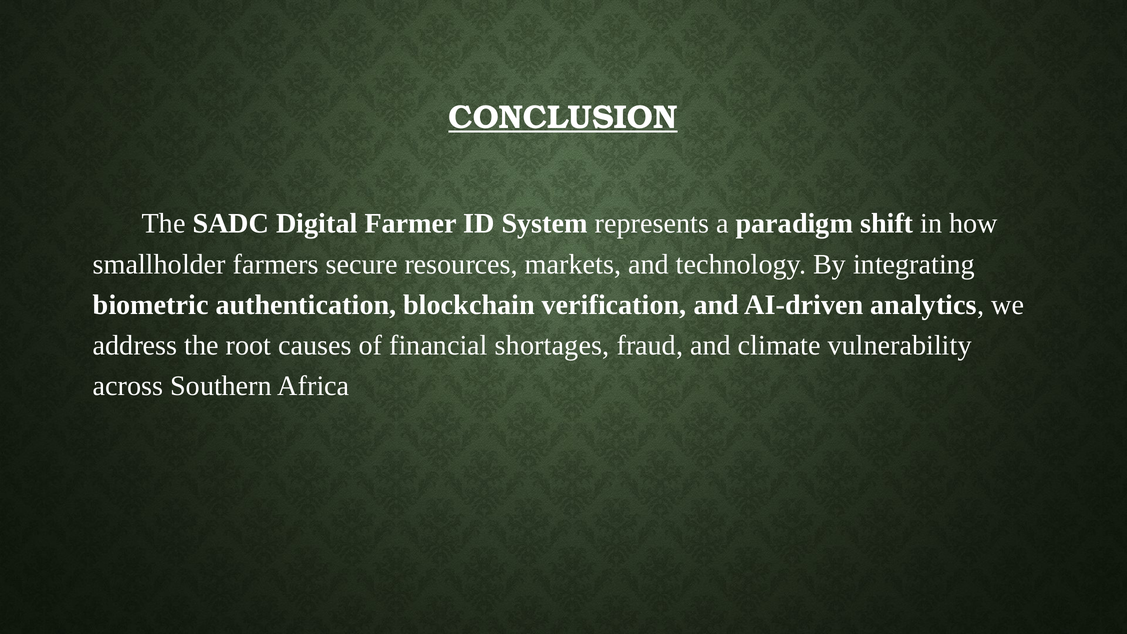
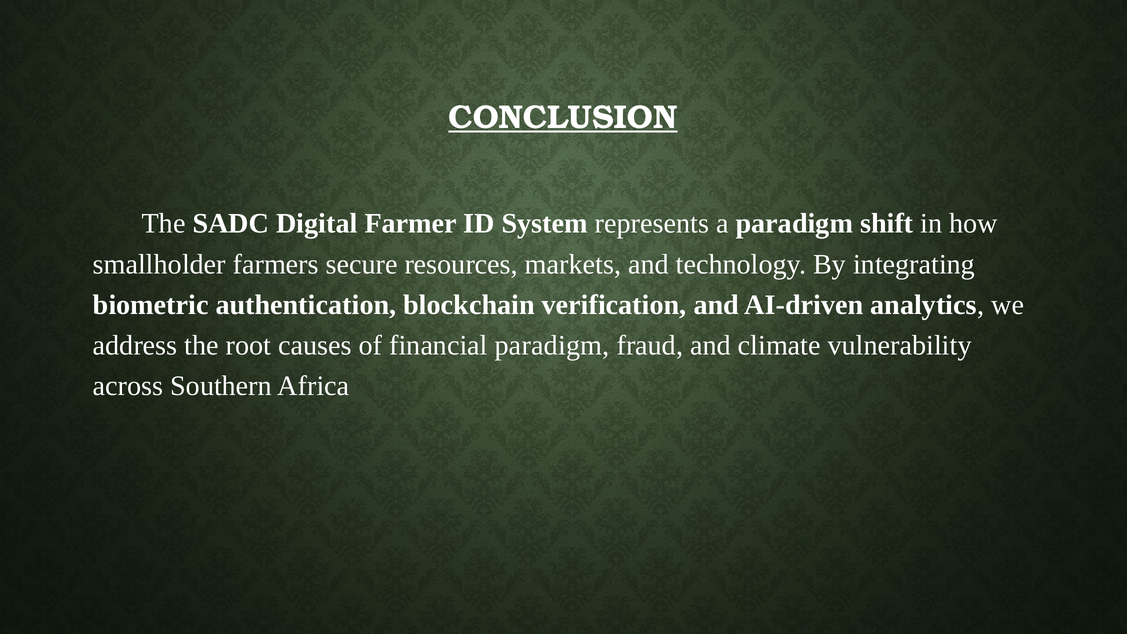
financial shortages: shortages -> paradigm (552, 345)
